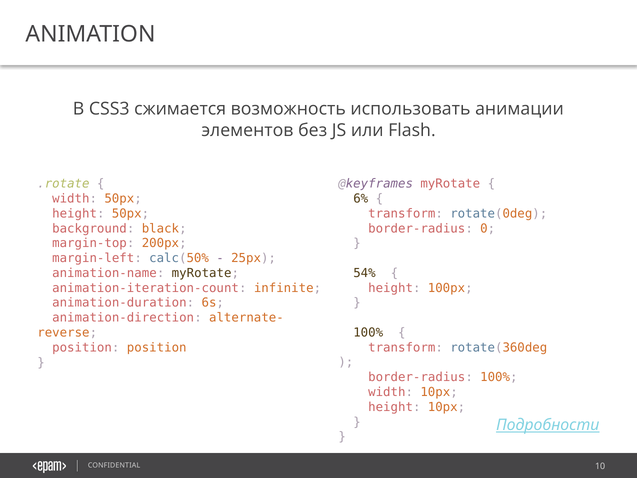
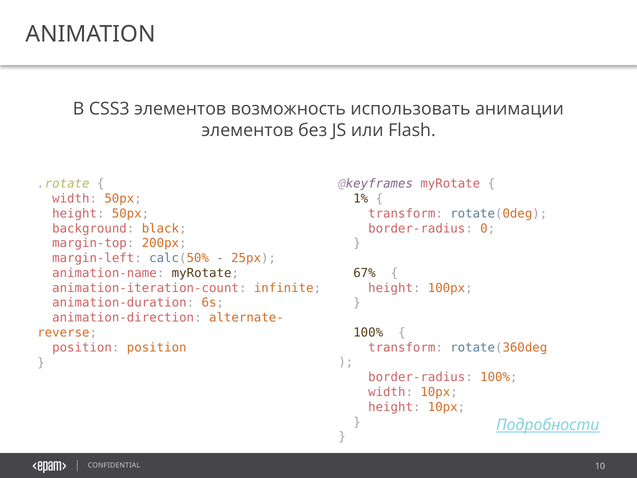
CSS3 сжимается: сжимается -> элементов (180, 109)
6%: 6% -> 1% (361, 199)
54%: 54% -> 67% (364, 273)
